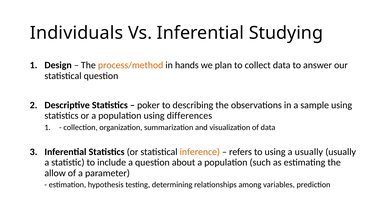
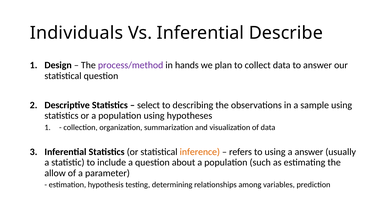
Studying: Studying -> Describe (286, 33)
process/method colour: orange -> purple (131, 65)
poker: poker -> select (149, 105)
differences: differences -> hypotheses (189, 116)
a usually: usually -> answer (309, 152)
